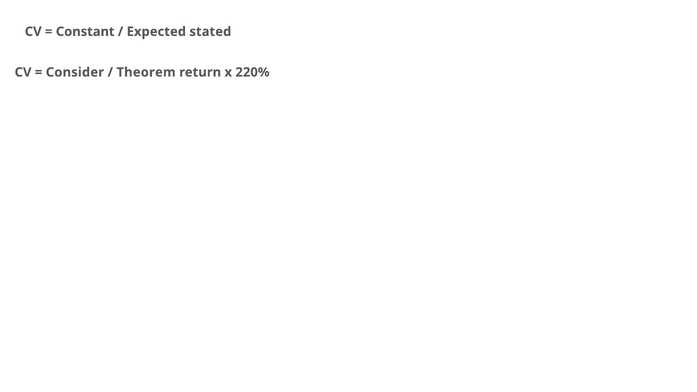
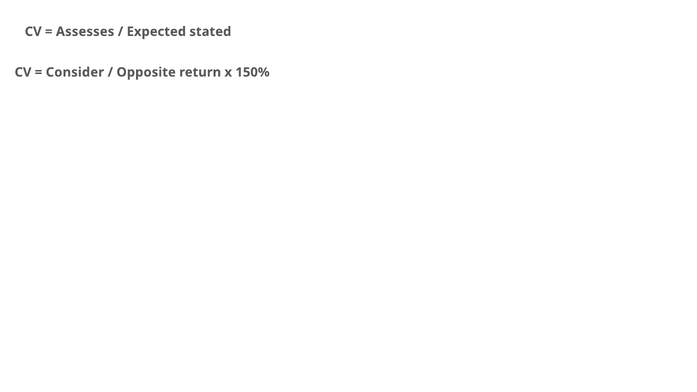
Constant: Constant -> Assesses (85, 32)
Theorem: Theorem -> Opposite (146, 72)
220%: 220% -> 150% (253, 72)
